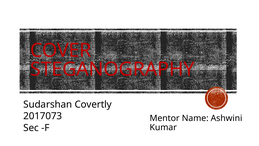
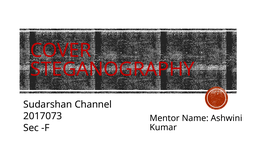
Covertly: Covertly -> Channel (93, 104)
